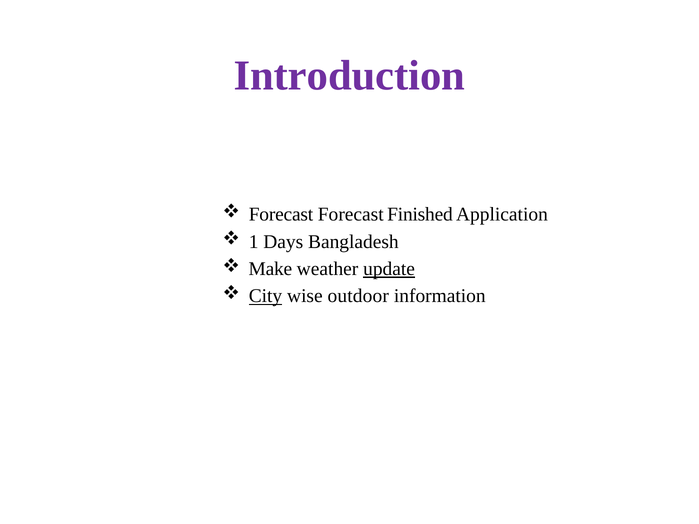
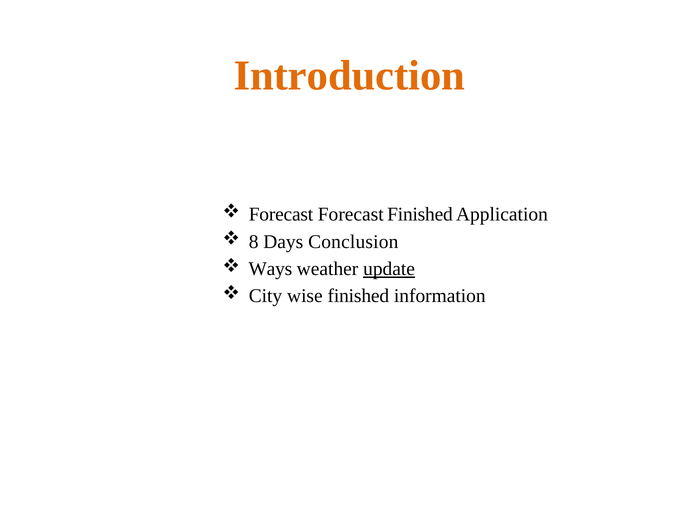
Introduction colour: purple -> orange (349, 76)
1: 1 -> 8 (254, 242)
Bangladesh: Bangladesh -> Conclusion (353, 242)
Make: Make -> Ways (270, 269)
City underline: present -> none (265, 296)
wise outdoor: outdoor -> finished (358, 296)
